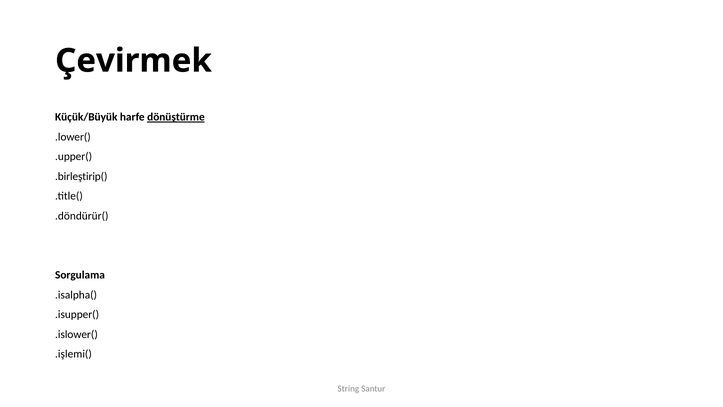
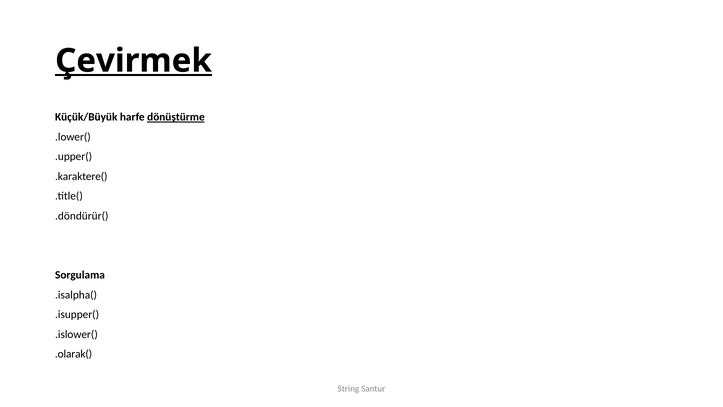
Çevirmek underline: none -> present (133, 61)
.birleştirip(: .birleştirip( -> .karaktere( (81, 176)
.işlemi(: .işlemi( -> .olarak( (74, 354)
